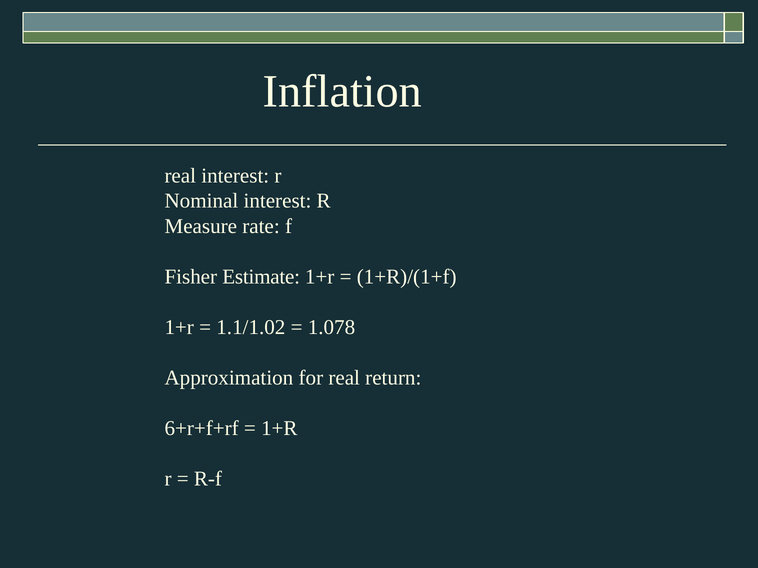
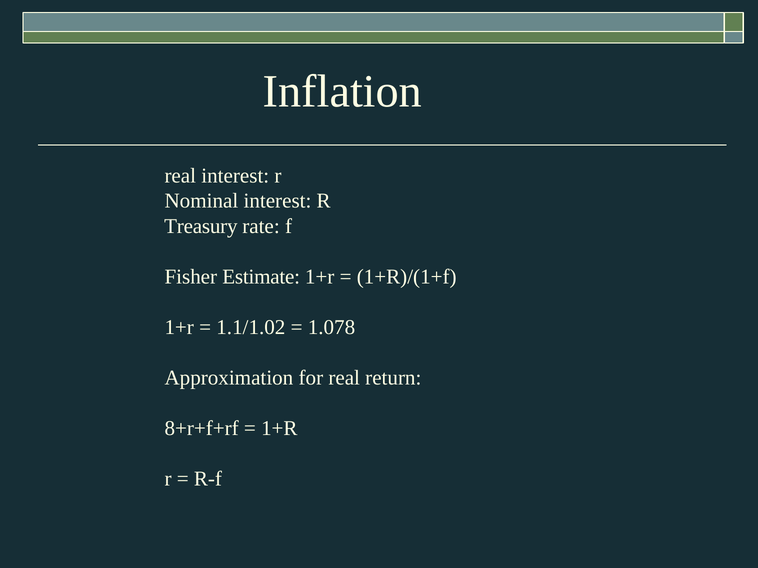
Measure: Measure -> Treasury (201, 226)
6+r+f+rf: 6+r+f+rf -> 8+r+f+rf (202, 429)
